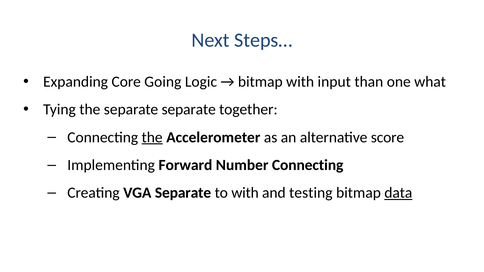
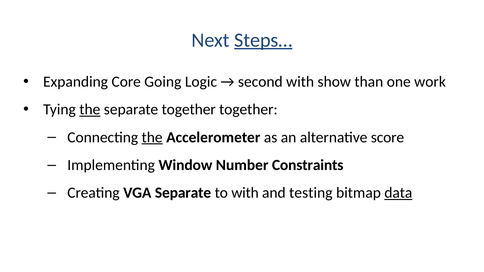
Steps… underline: none -> present (263, 40)
bitmap: bitmap -> second (260, 82)
input: input -> show (334, 82)
what: what -> work (430, 82)
the underline: none -> present (90, 110)
separate separate: separate -> together (189, 110)
Forward: Forward -> Window (185, 165)
Number Connecting: Connecting -> Constraints (308, 165)
